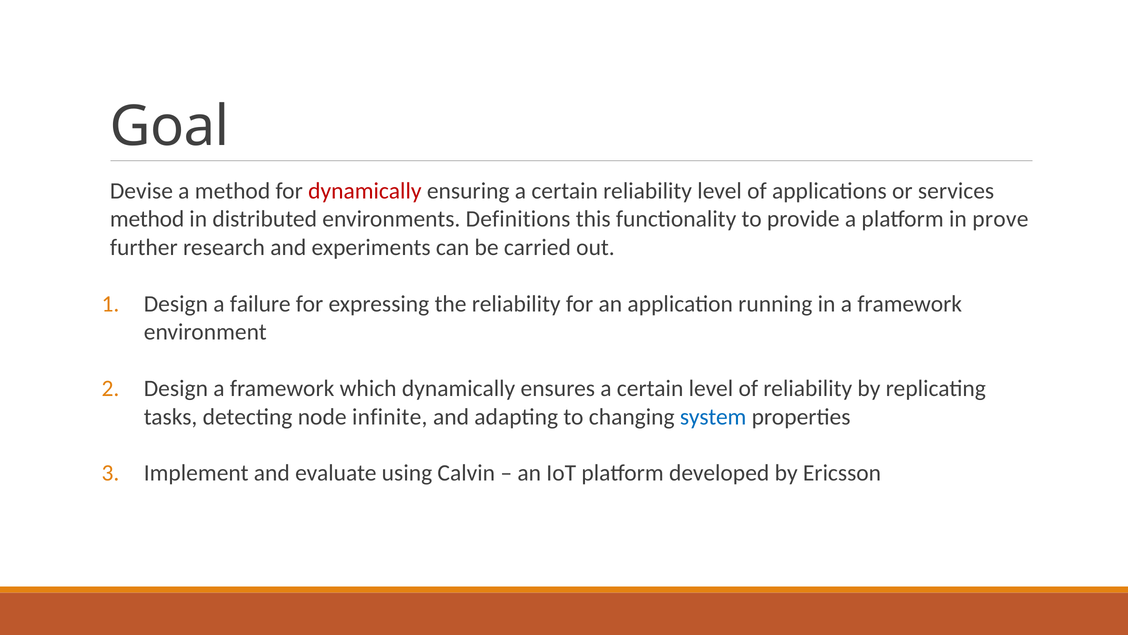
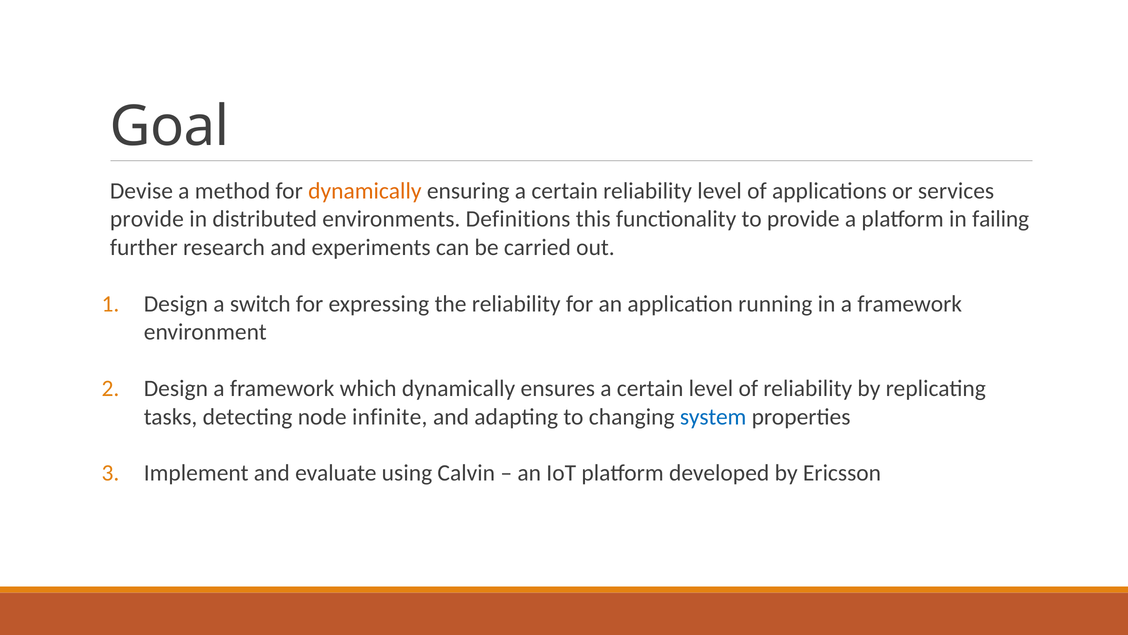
dynamically colour: red -> orange (365, 191)
method: method -> provide (147, 219)
prove: prove -> failing (1001, 219)
failure: failure -> switch (260, 304)
